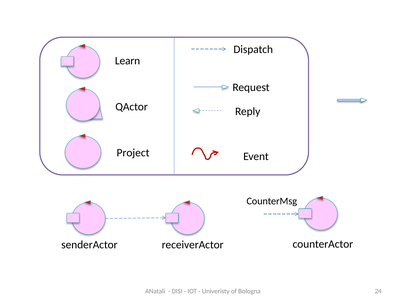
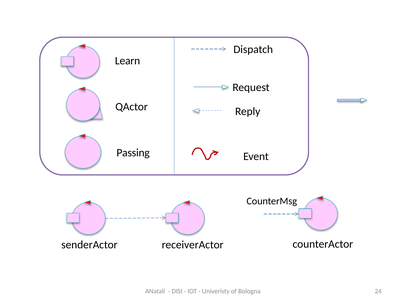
Project: Project -> Passing (133, 153)
